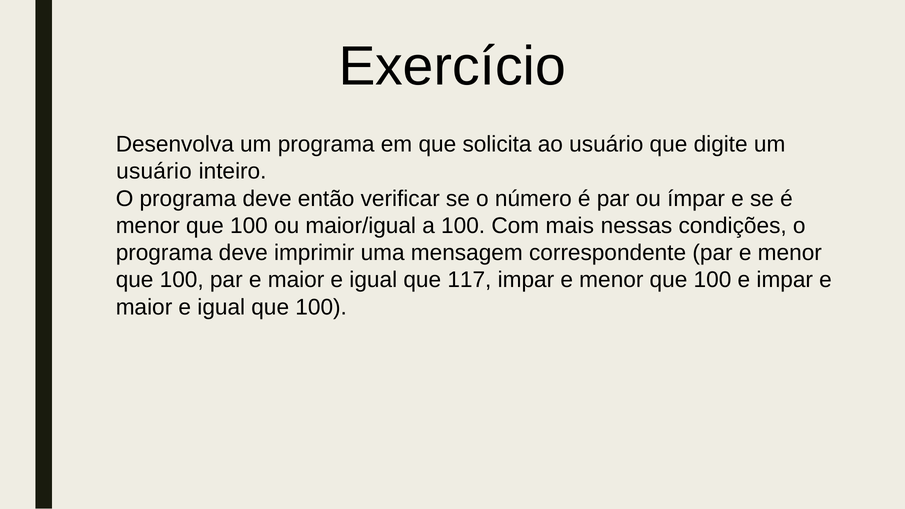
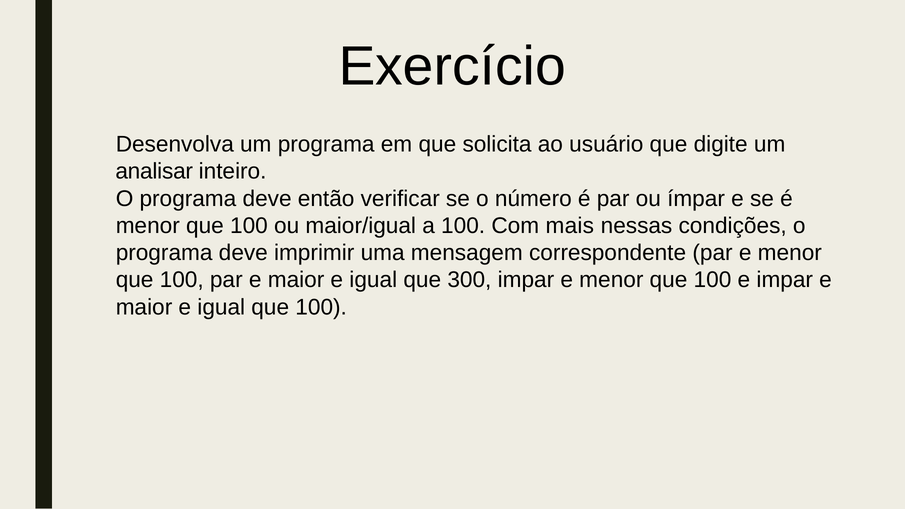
usuário: usuário -> analisar (154, 171)
117: 117 -> 300 (469, 280)
